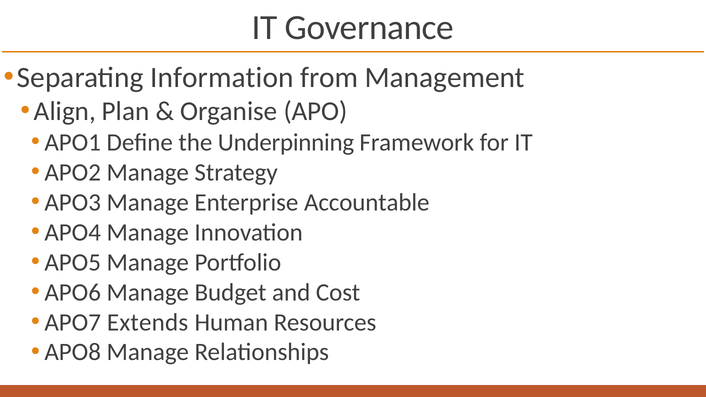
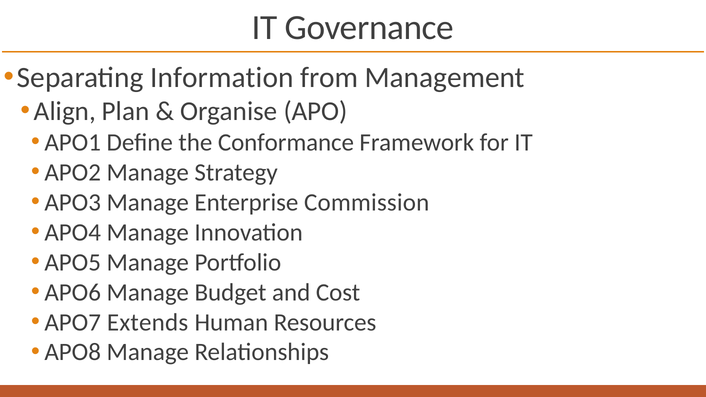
Underpinning: Underpinning -> Conformance (286, 143)
Accountable: Accountable -> Commission (367, 202)
